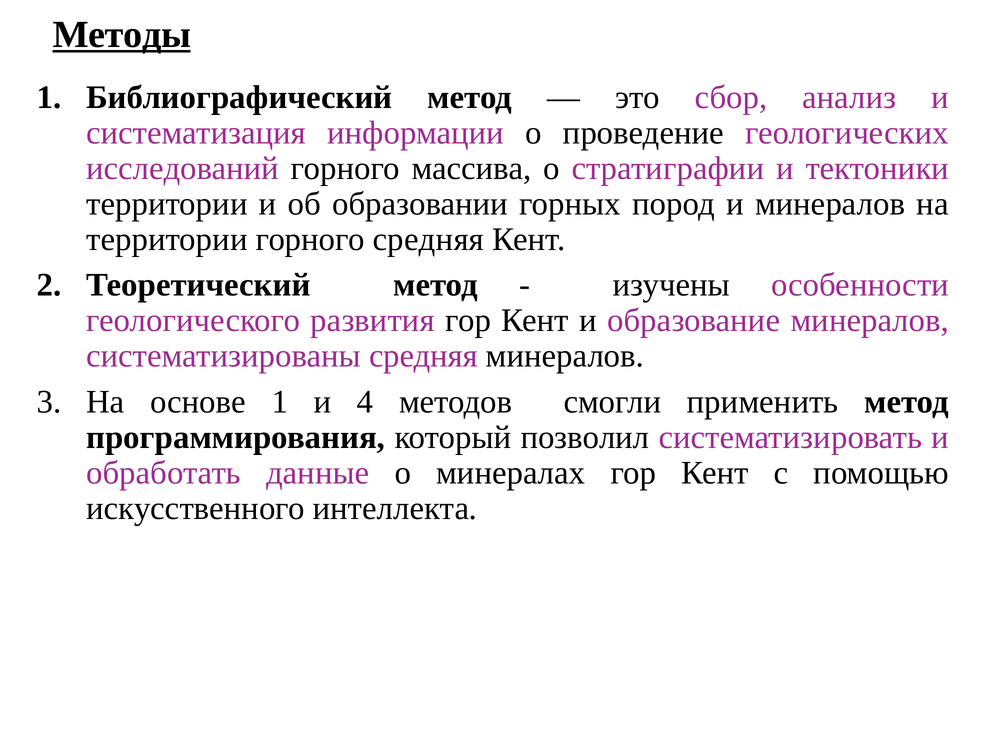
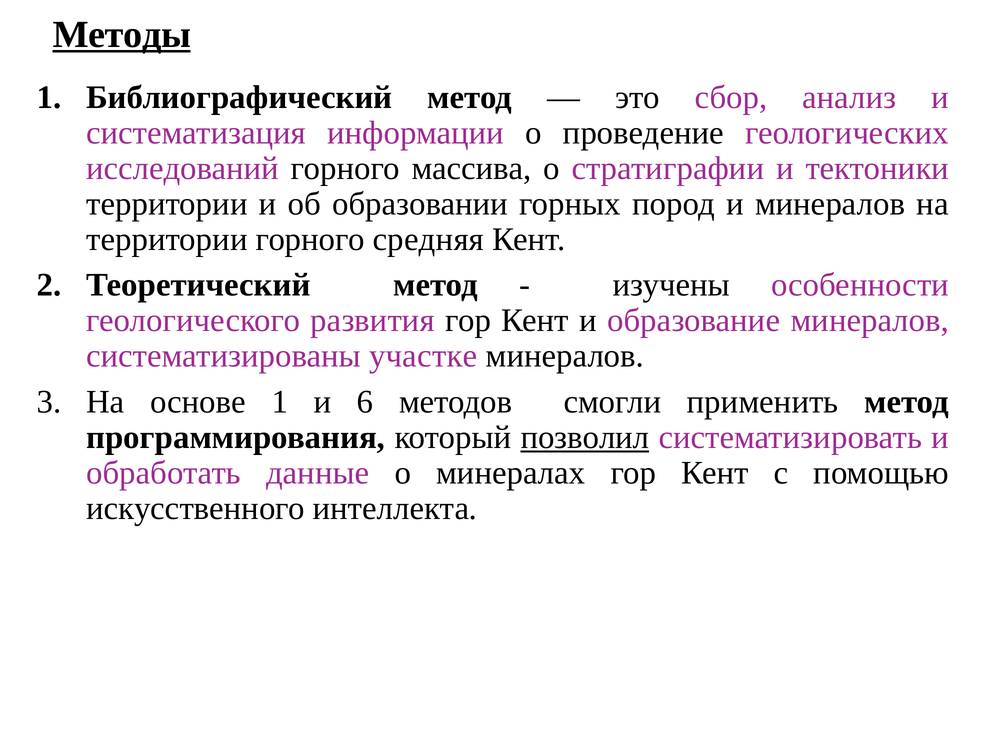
систематизированы средняя: средняя -> участке (423, 356)
4: 4 -> 6 (365, 402)
позволил underline: none -> present (585, 437)
